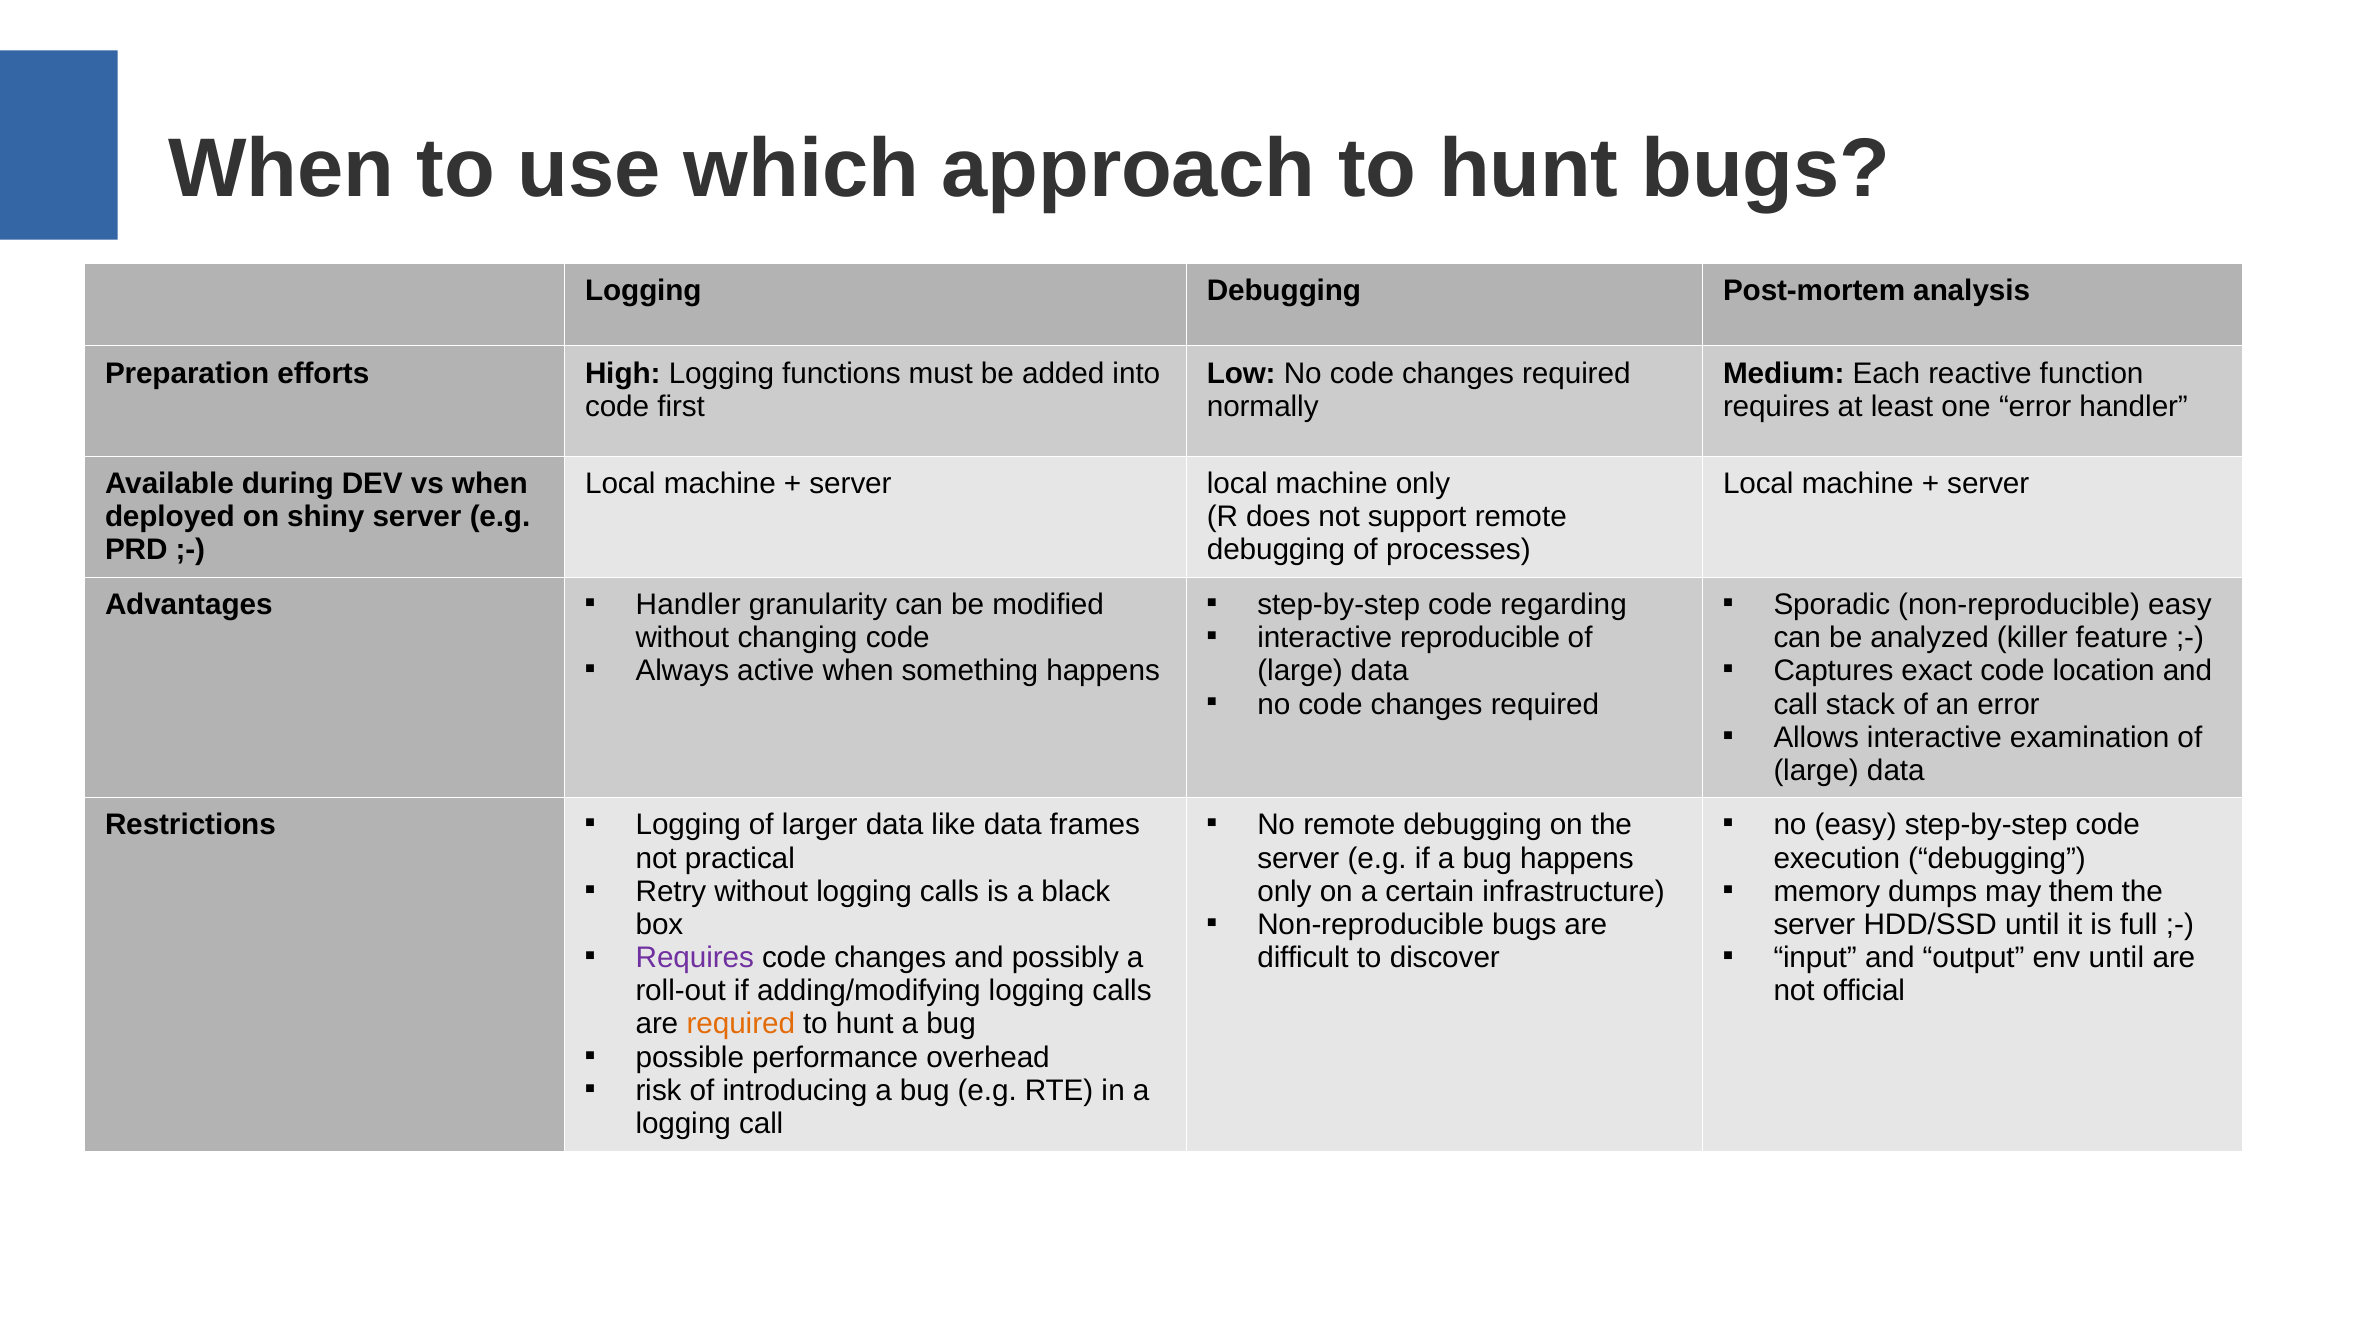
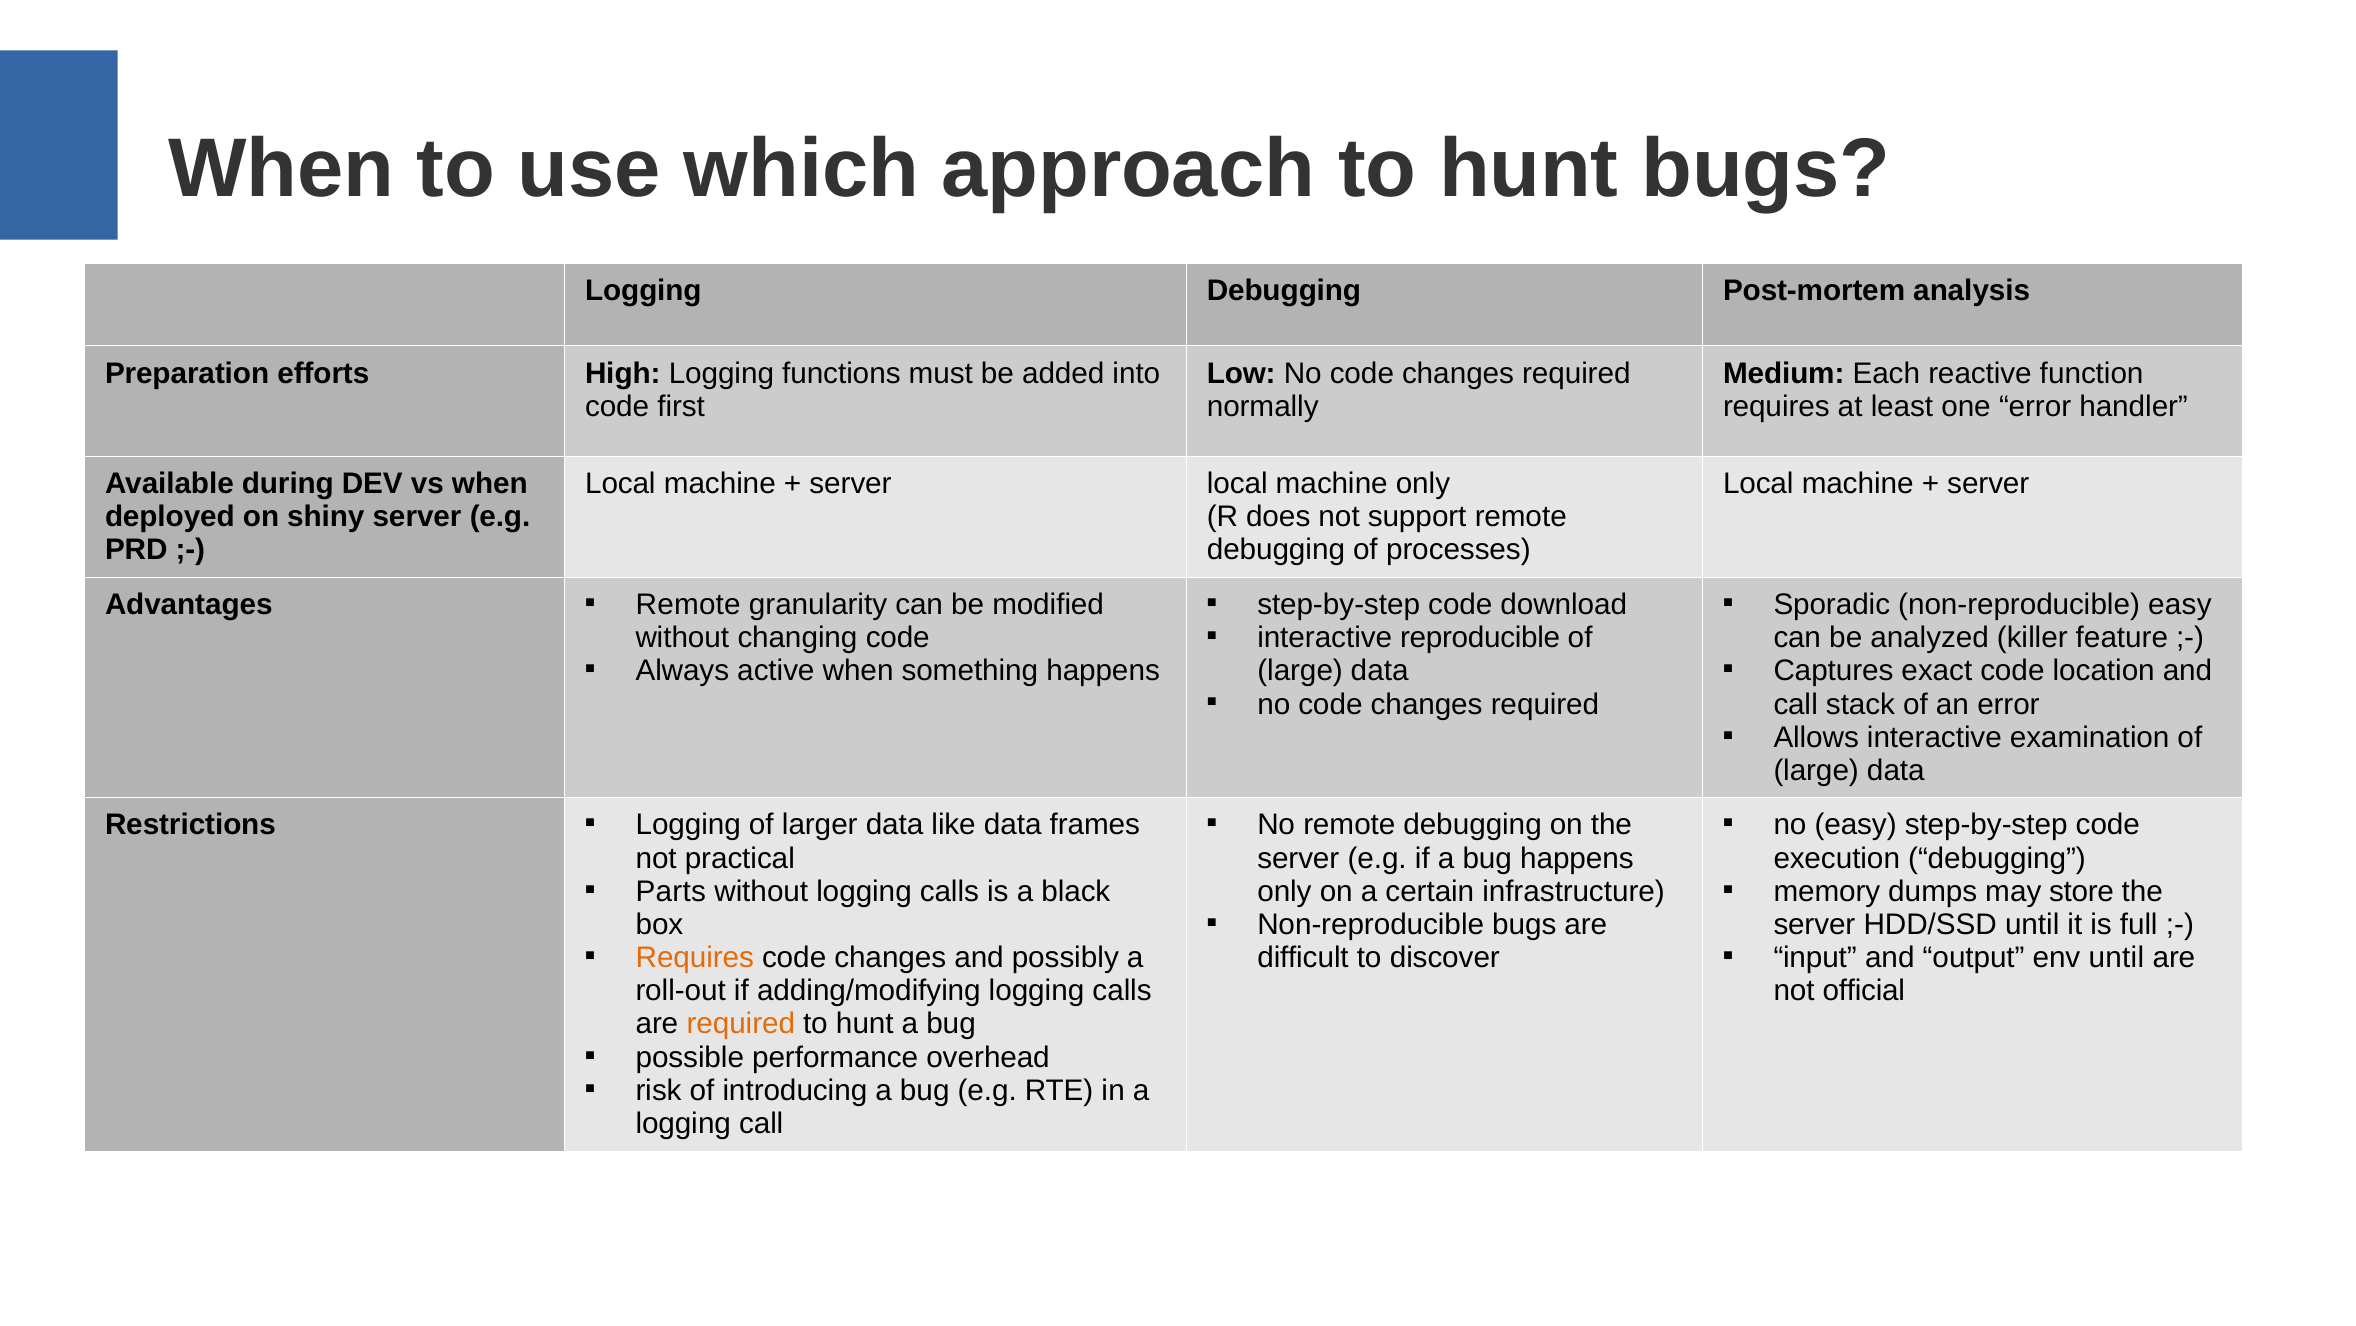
Handler: Handler -> Remote (688, 604)
regarding: regarding -> download (1564, 604)
Retry: Retry -> Parts (671, 891)
them: them -> store (2082, 891)
Requires colour: purple -> orange (695, 957)
